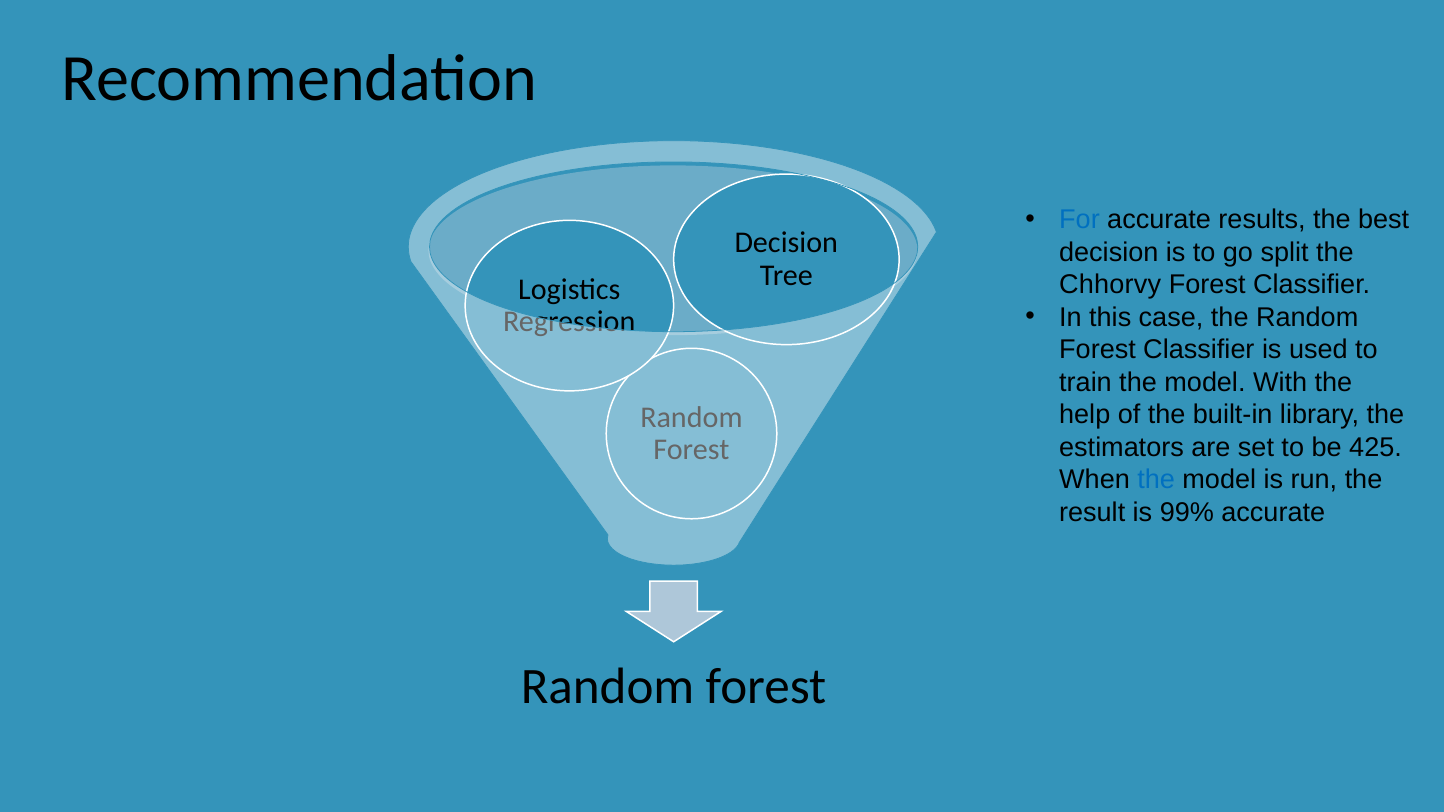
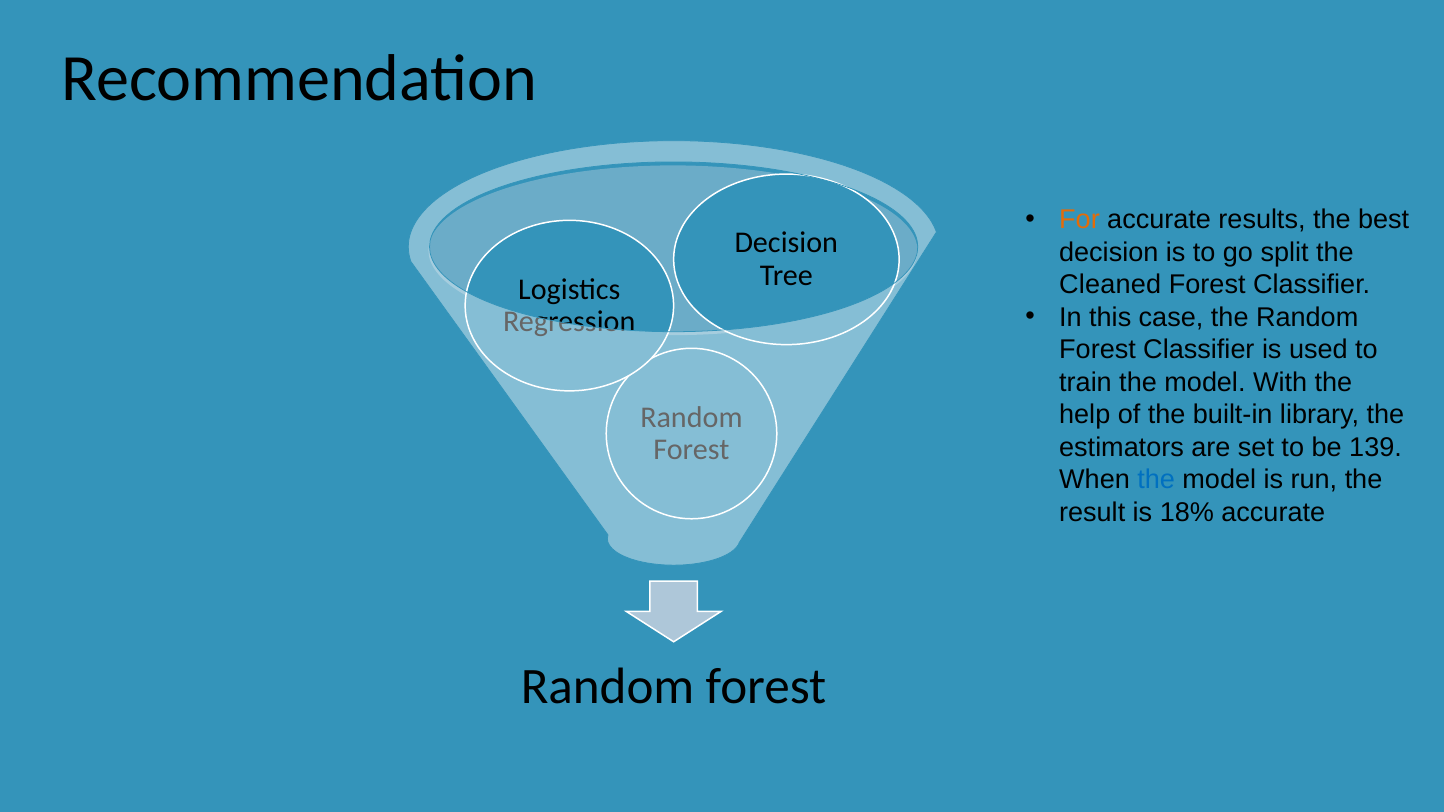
For colour: blue -> orange (1079, 220)
Chhorvy: Chhorvy -> Cleaned (1110, 285)
425: 425 -> 139 (1376, 447)
99%: 99% -> 18% (1187, 512)
